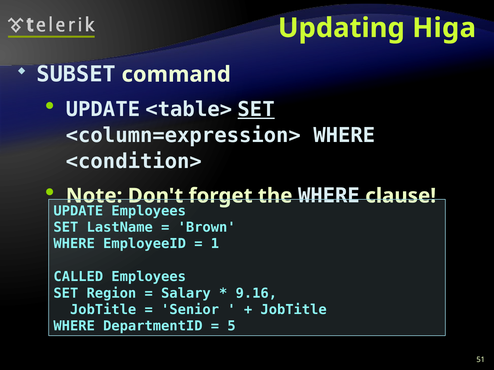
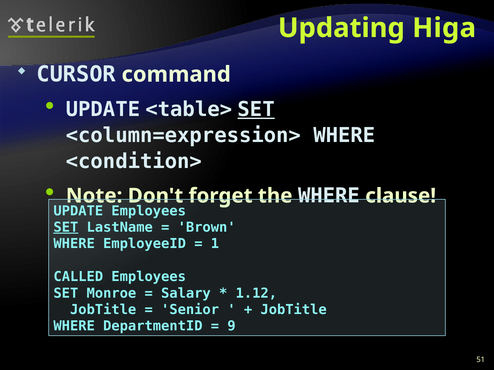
SUBSET: SUBSET -> CURSOR (76, 74)
SET underline: none -> present (66, 228)
Region: Region -> Monroe (111, 294)
9.16: 9.16 -> 1.12 (256, 294)
5: 5 -> 9 (232, 326)
